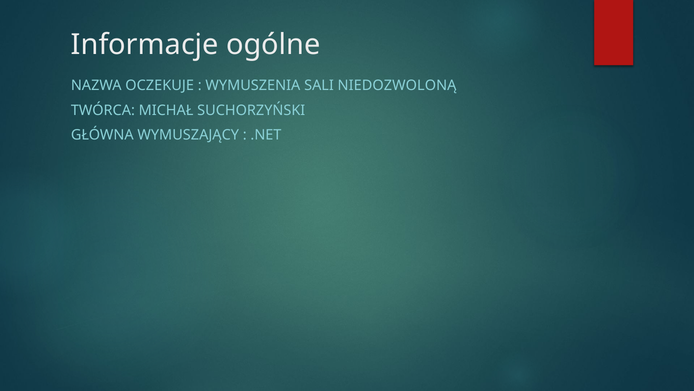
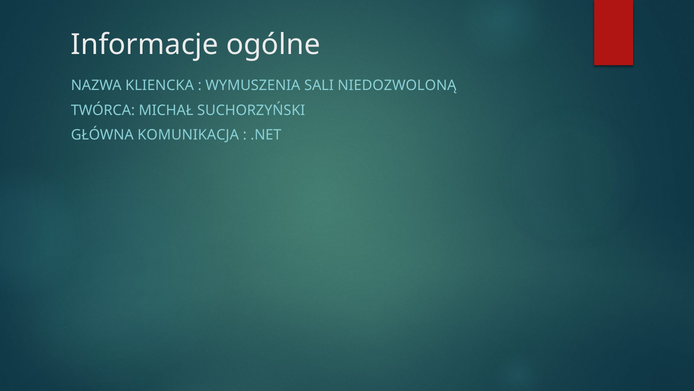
OCZEKUJE: OCZEKUJE -> KLIENCKA (160, 85)
WYMUSZAJĄCY: WYMUSZAJĄCY -> KOMUNIKACJA (188, 135)
